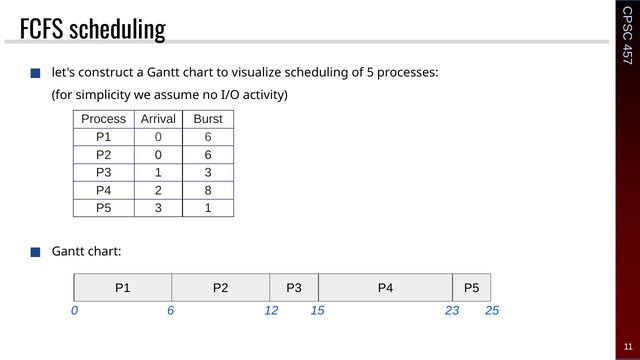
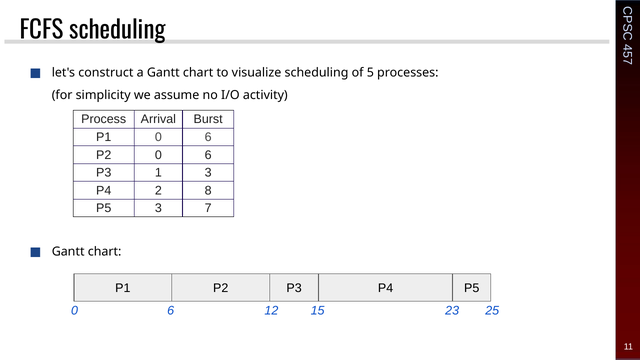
3 1: 1 -> 7 (208, 208)
